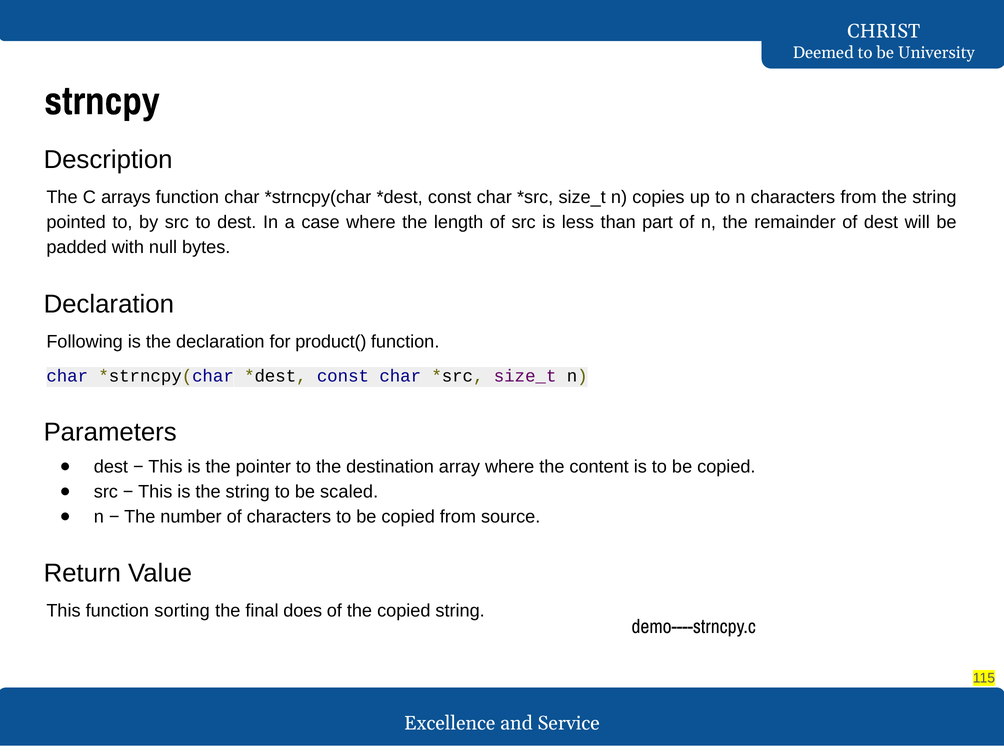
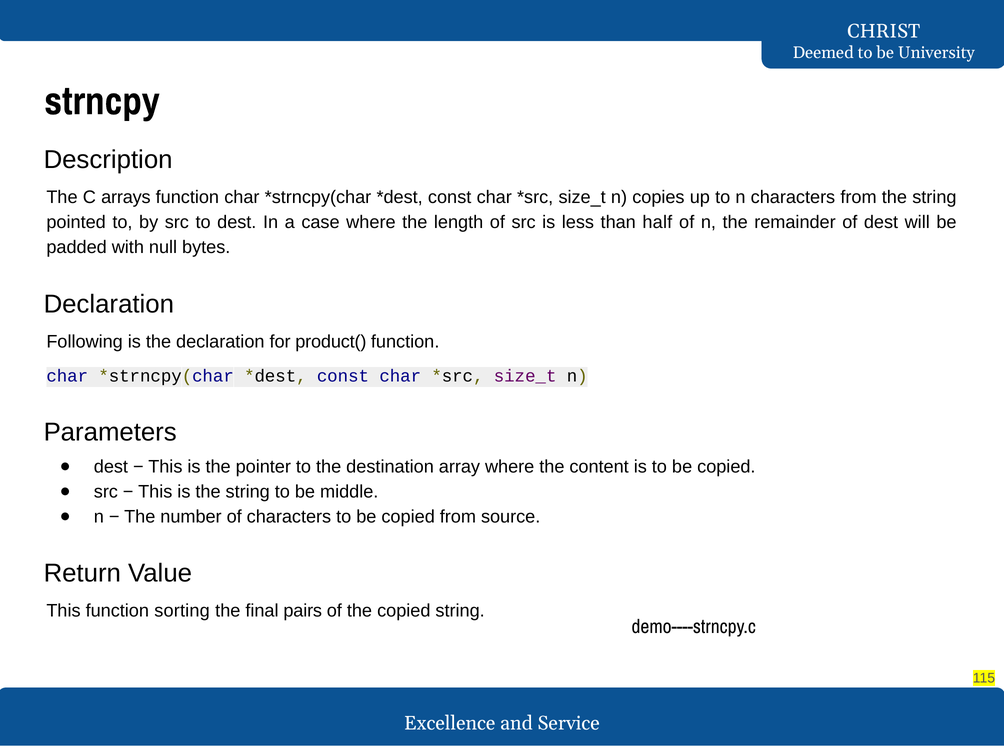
part: part -> half (657, 222)
scaled: scaled -> middle (349, 492)
does: does -> pairs (303, 611)
